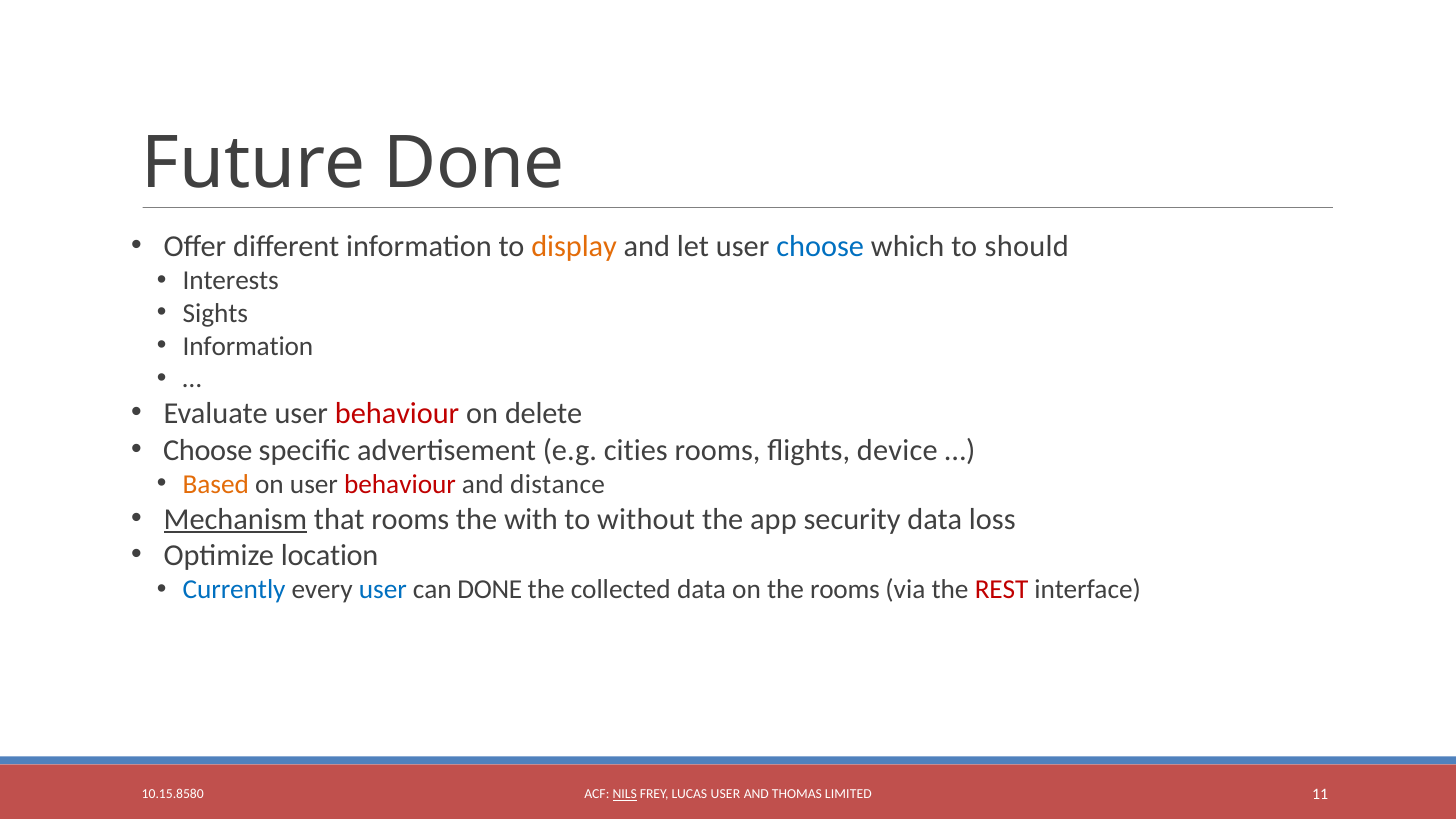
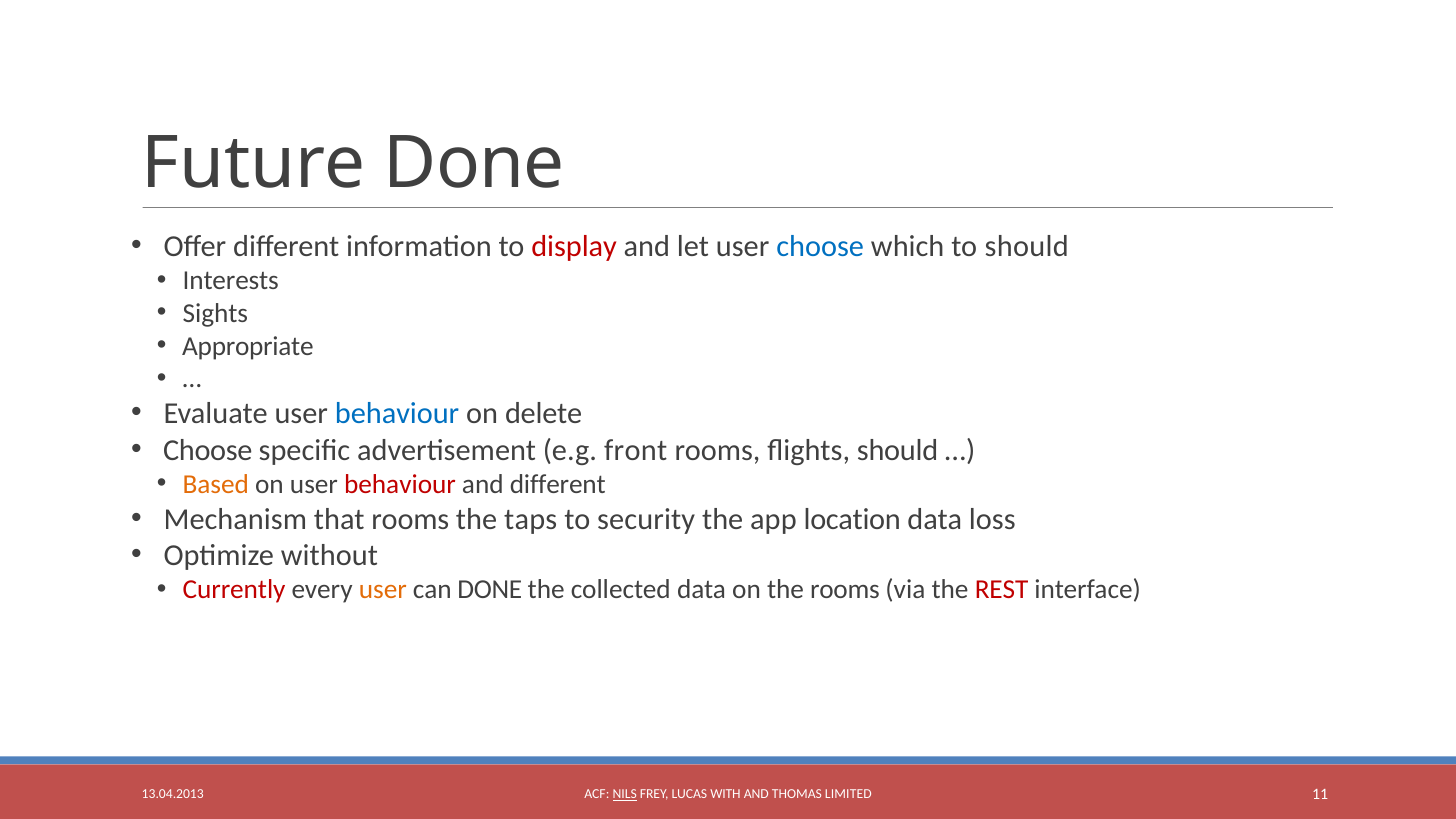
display colour: orange -> red (574, 246)
Information: Information -> Appropriate (248, 346)
behaviour colour: red -> blue (397, 414)
cities: cities -> front (636, 450)
flights device: device -> should (898, 450)
and distance: distance -> different (558, 484)
Mechanism underline: present -> none (235, 519)
with: with -> taps (531, 519)
without: without -> security (646, 519)
security: security -> location (852, 519)
location: location -> without (329, 556)
Currently colour: blue -> red (234, 590)
user colour: blue -> orange (383, 590)
10.15.8580: 10.15.8580 -> 13.04.2013 (173, 794)
LUCAS USER: USER -> WITH (726, 794)
